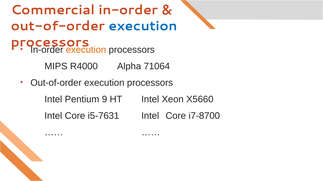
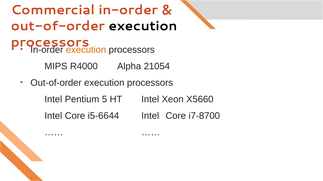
execution colour: blue -> black (143, 26)
71064: 71064 -> 21054 (157, 66)
9: 9 -> 5 (104, 100)
i5-7631: i5-7631 -> i5-6644 (103, 116)
